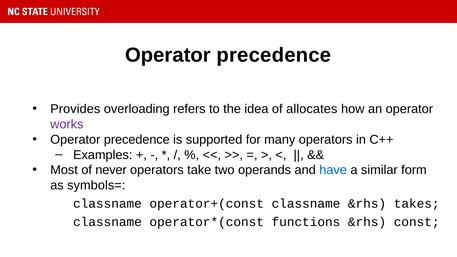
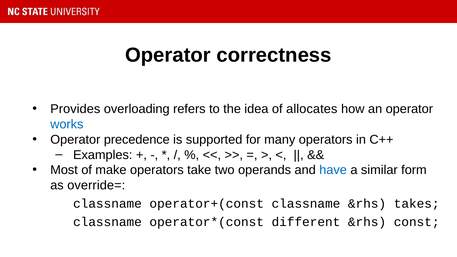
precedence: precedence -> correctness (274, 55)
works colour: purple -> blue (67, 124)
never: never -> make (111, 170)
symbols=: symbols= -> override= (96, 185)
functions: functions -> different (306, 222)
